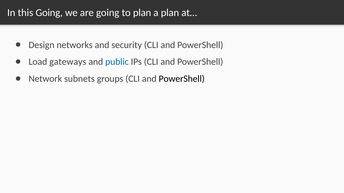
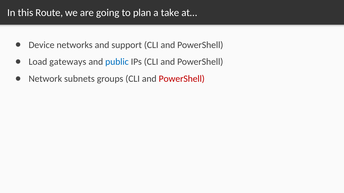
this Going: Going -> Route (49, 13)
a plan: plan -> take (170, 13)
Design: Design -> Device (42, 45)
security: security -> support (127, 45)
PowerShell colour: black -> red (182, 79)
